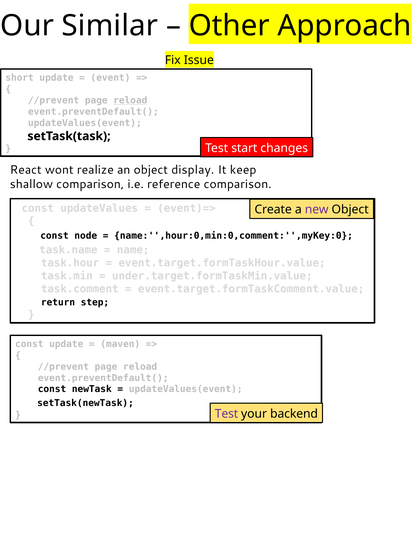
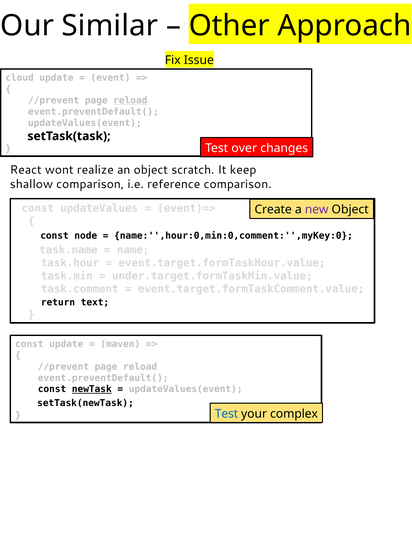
short: short -> cloud (20, 78)
start: start -> over (244, 148)
display: display -> scratch (193, 170)
step: step -> text (95, 302)
newTask underline: none -> present (92, 389)
Test colour: purple -> blue (227, 414)
backend: backend -> complex (294, 414)
